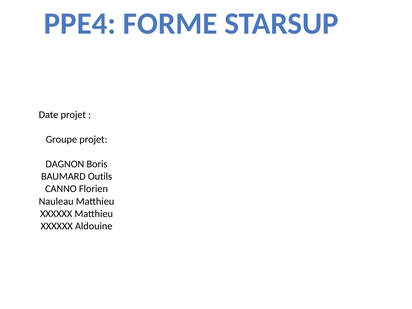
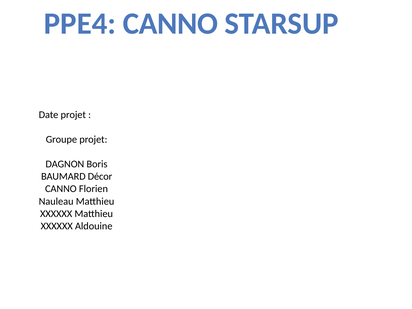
PPE4 FORME: FORME -> CANNO (170, 23)
Outils: Outils -> Décor (100, 177)
